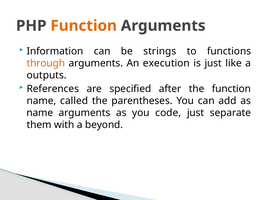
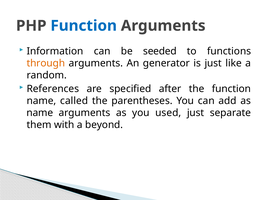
Function colour: orange -> blue (84, 26)
strings: strings -> seeded (160, 51)
execution: execution -> generator (166, 63)
outputs: outputs -> random (47, 75)
code: code -> used (168, 113)
